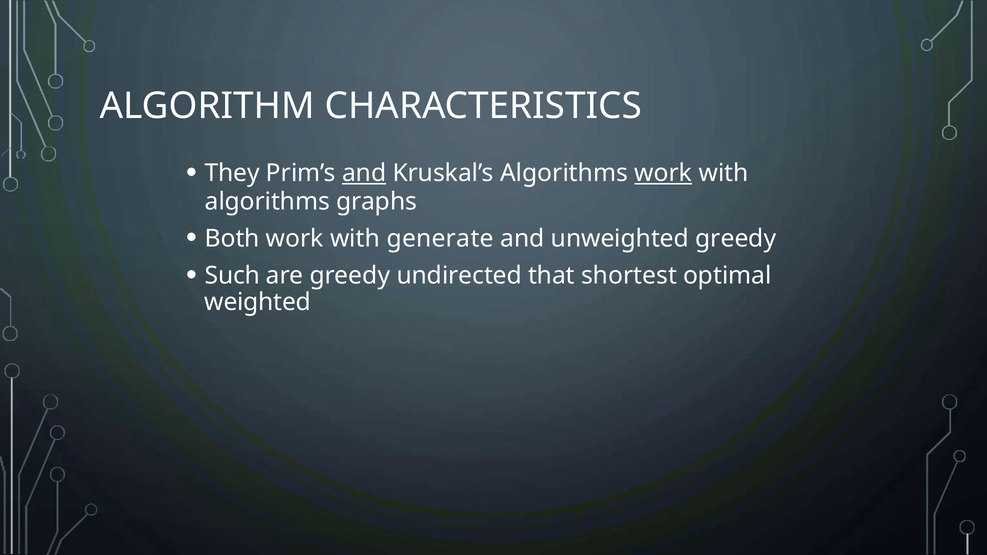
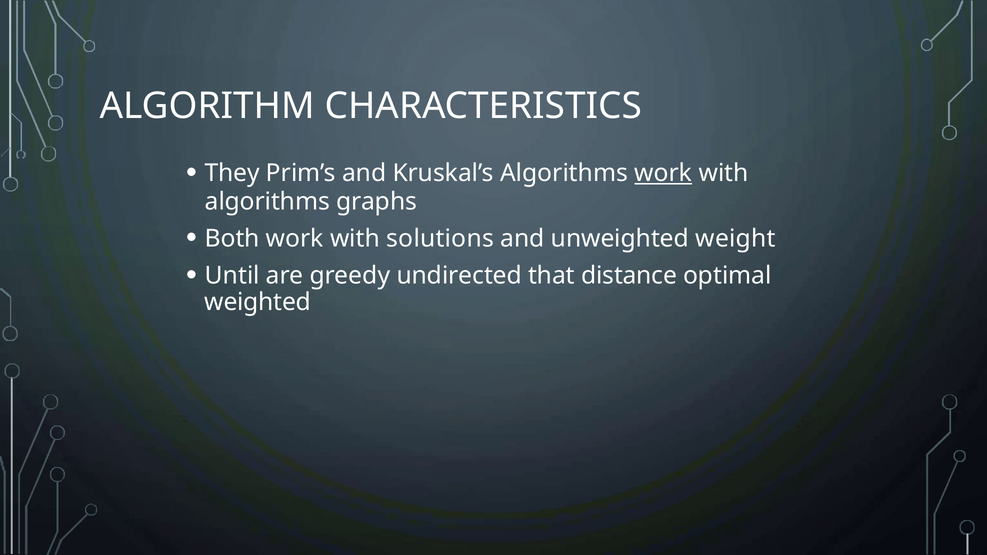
and underline: present -> none (364, 173)
generate: generate -> solutions (440, 238)
unweighted greedy: greedy -> weight (736, 238)
Such: Such -> Until (232, 276)
shortest: shortest -> distance (629, 276)
